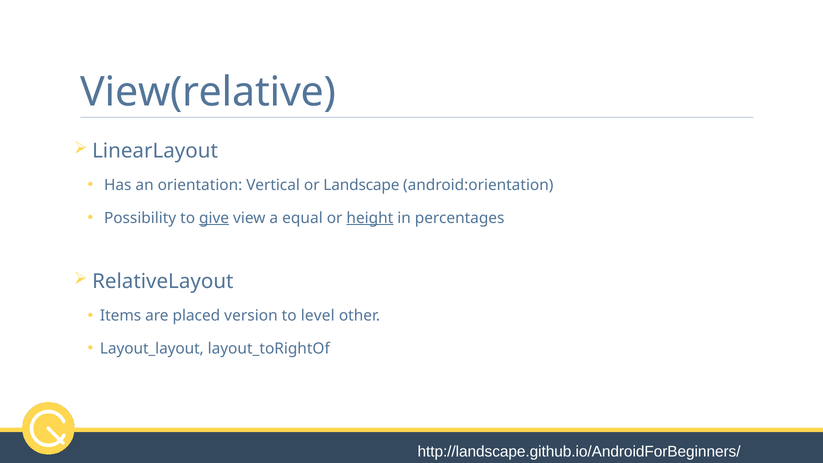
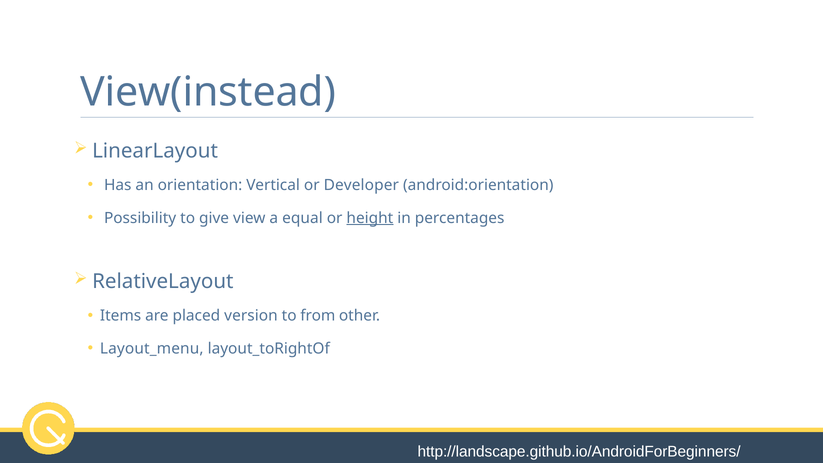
View(relative: View(relative -> View(instead (208, 92)
Landscape: Landscape -> Developer (361, 185)
give underline: present -> none (214, 218)
level: level -> from (318, 316)
Layout_layout: Layout_layout -> Layout_menu (152, 349)
